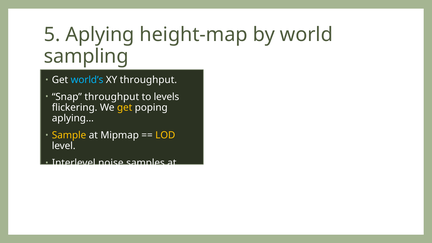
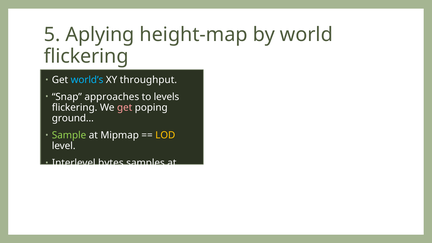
sampling: sampling -> flickering (86, 56)
Snap throughput: throughput -> approaches (112, 97)
get colour: yellow -> pink (125, 107)
aplying…: aplying… -> ground… (73, 118)
Sample colour: yellow -> light green (69, 135)
noise: noise -> bytes (111, 163)
